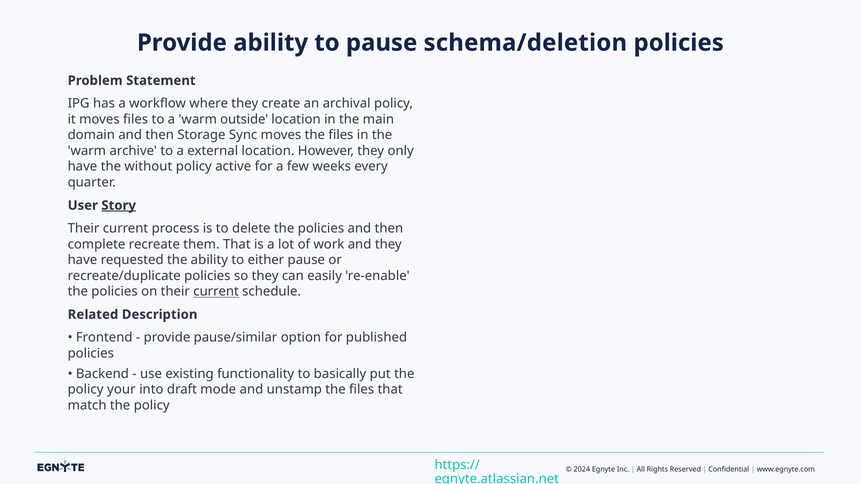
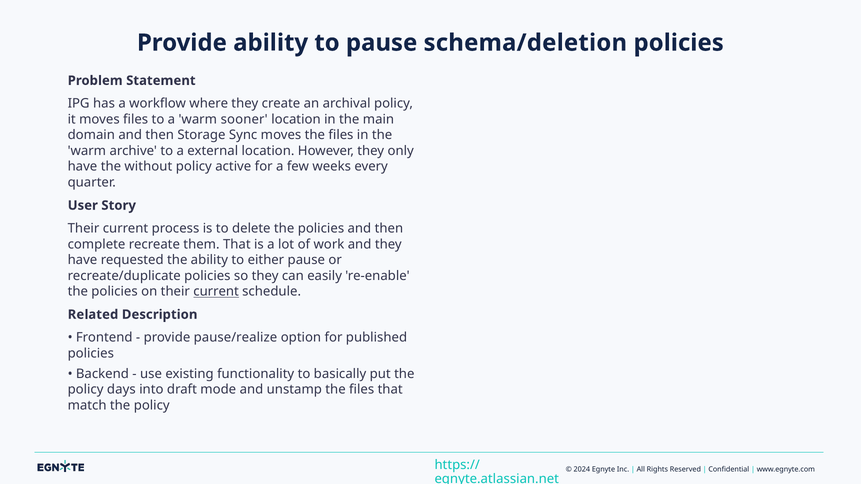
outside: outside -> sooner (244, 119)
Story underline: present -> none (119, 206)
pause/similar: pause/similar -> pause/realize (235, 338)
your: your -> days (121, 390)
